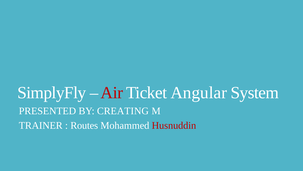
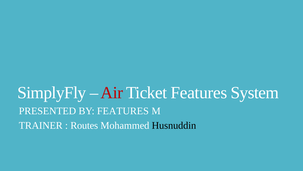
Ticket Angular: Angular -> Features (199, 92)
BY CREATING: CREATING -> FEATURES (123, 111)
Husnuddin colour: red -> black (174, 125)
